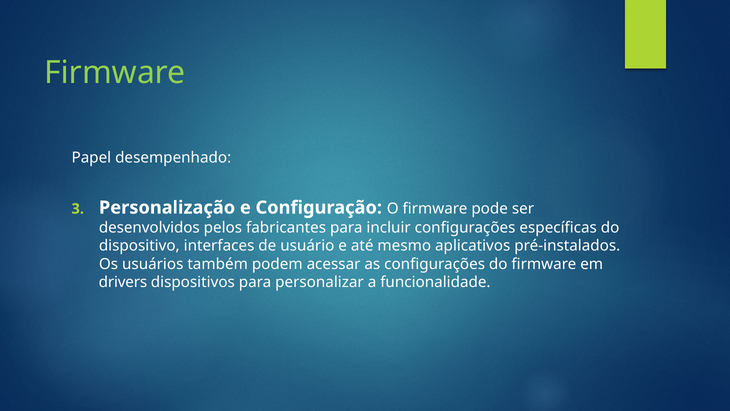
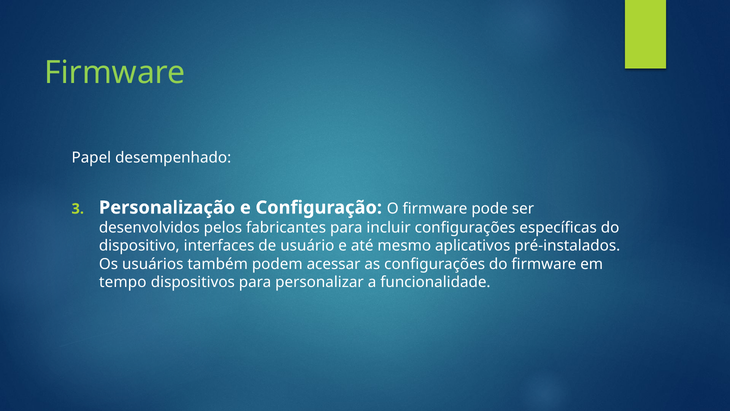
drivers: drivers -> tempo (123, 282)
